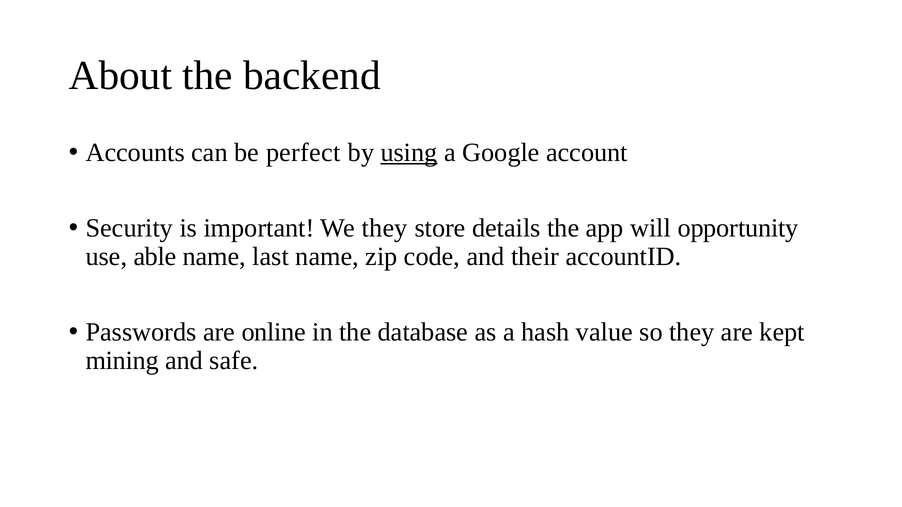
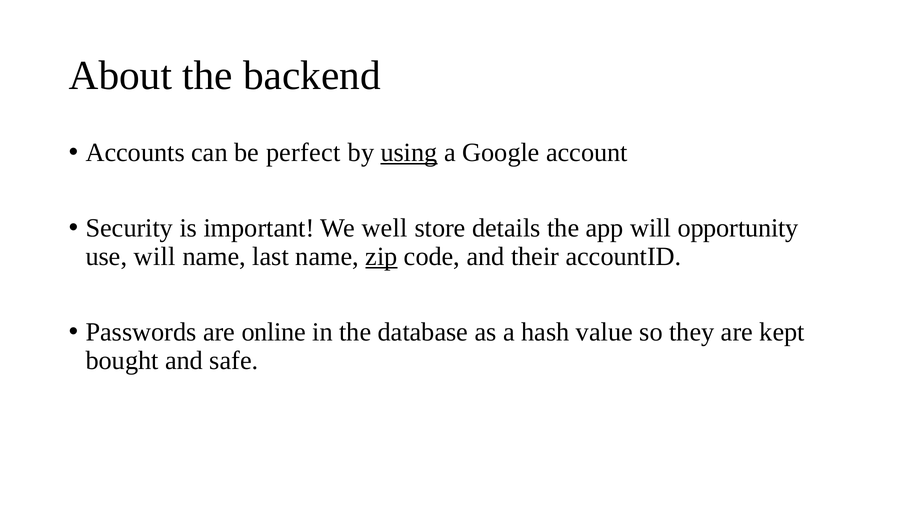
We they: they -> well (385, 228)
use able: able -> will (155, 257)
zip underline: none -> present (381, 257)
mining: mining -> bought (122, 361)
